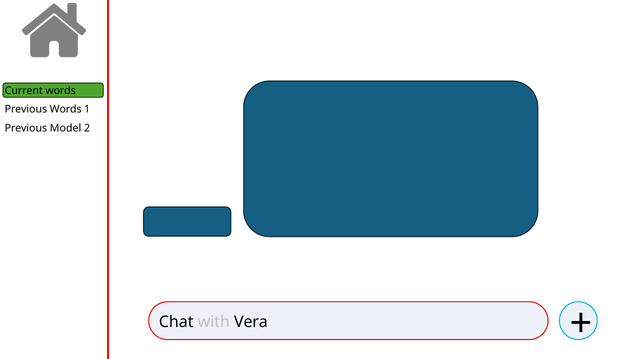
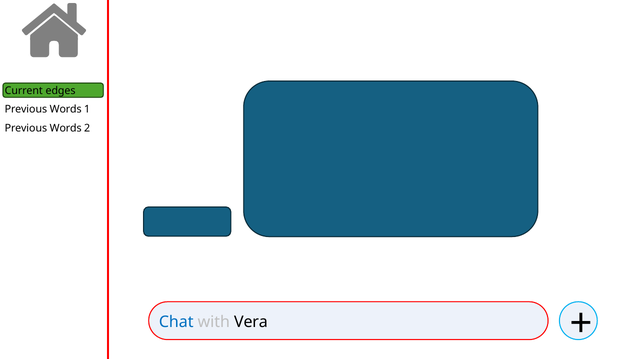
Current words: words -> edges (61, 90)
Model: Model -> Words (66, 128)
Chat colour: black -> blue (176, 322)
